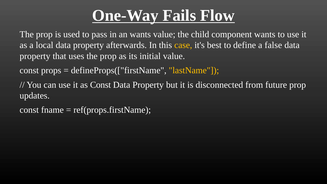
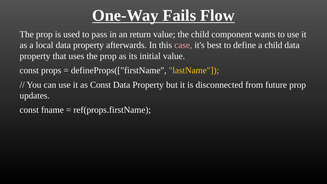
an wants: wants -> return (140, 34)
case colour: yellow -> pink (183, 45)
a false: false -> child (273, 45)
